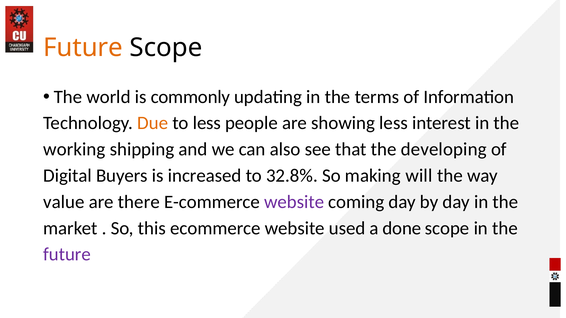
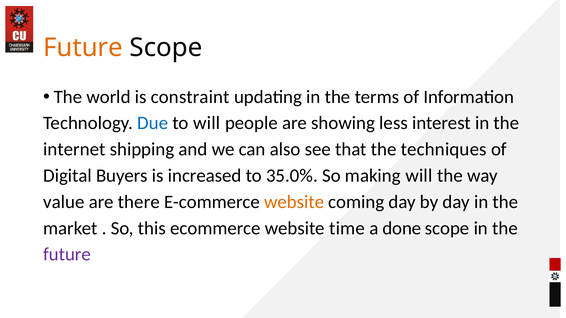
commonly: commonly -> constraint (190, 97)
Due colour: orange -> blue (153, 123)
to less: less -> will (207, 123)
working: working -> internet (74, 150)
developing: developing -> techniques (444, 150)
32.8%: 32.8% -> 35.0% (292, 176)
website colour: purple -> orange (294, 202)
used: used -> time (347, 228)
